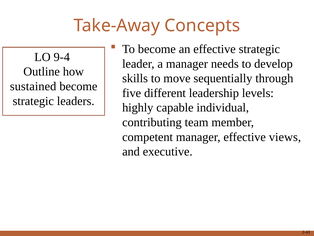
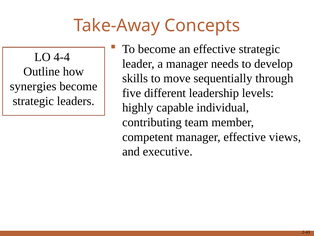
9-4: 9-4 -> 4-4 (62, 57)
sustained: sustained -> synergies (33, 86)
